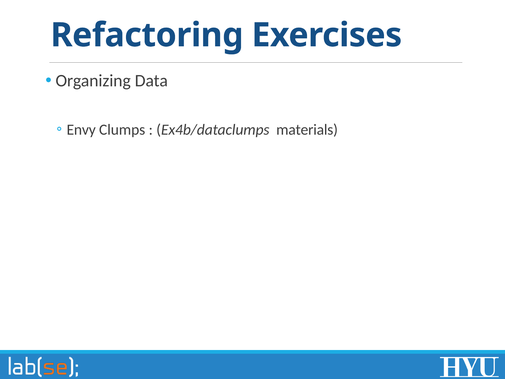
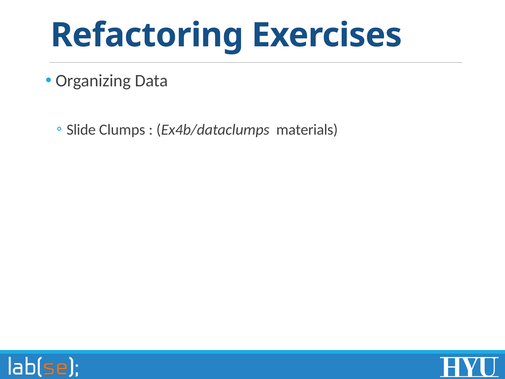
Envy: Envy -> Slide (81, 130)
